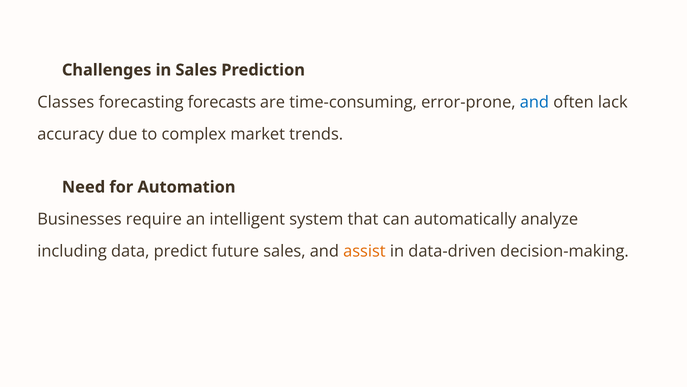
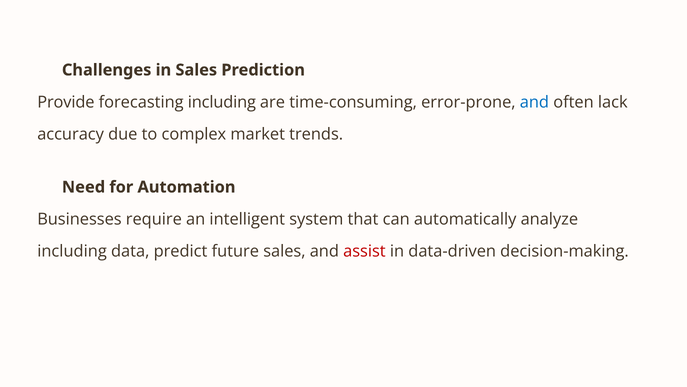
Classes: Classes -> Provide (66, 102)
forecasting forecasts: forecasts -> including (222, 102)
assist colour: orange -> red (364, 251)
